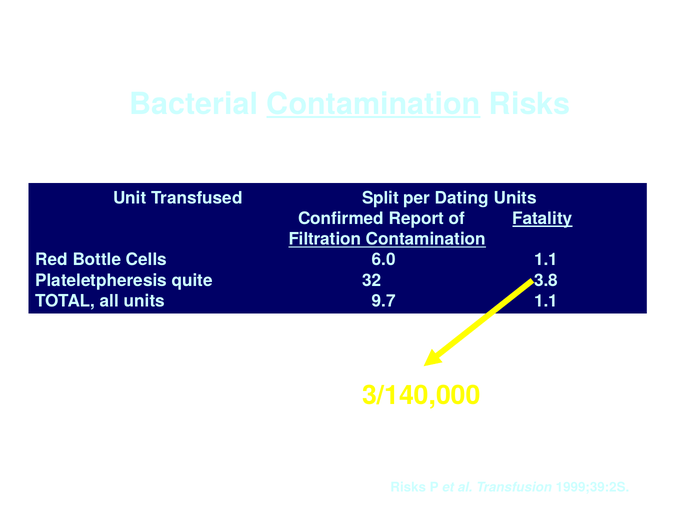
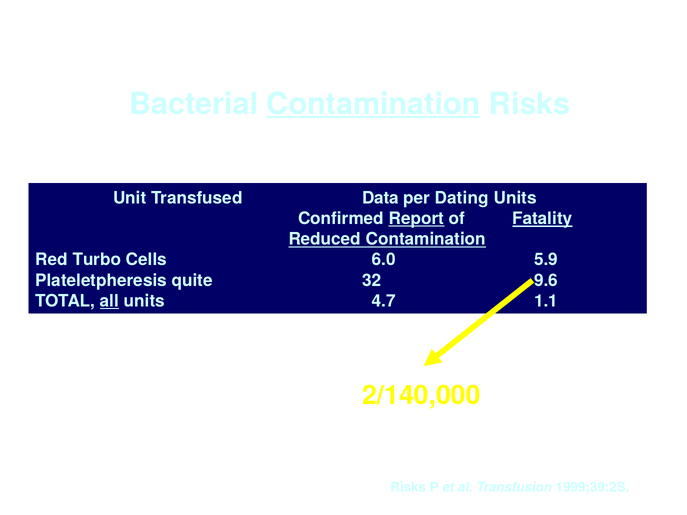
Split: Split -> Data (380, 198)
Report underline: none -> present (416, 219)
Filtration: Filtration -> Reduced (325, 239)
Bottle: Bottle -> Turbo (97, 260)
6.0 1.1: 1.1 -> 5.9 (546, 260)
3.8: 3.8 -> 9.6 (546, 280)
all underline: none -> present (109, 301)
9.7: 9.7 -> 4.7 (384, 301)
3/140,000: 3/140,000 -> 2/140,000 (421, 396)
